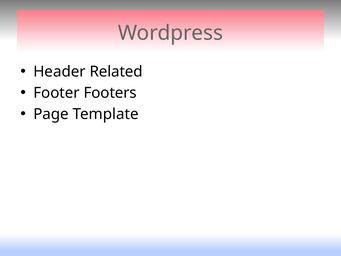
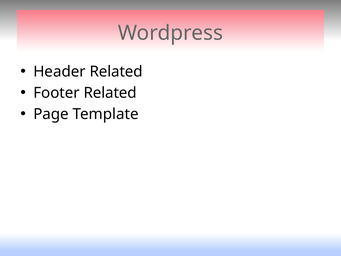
Footer Footers: Footers -> Related (110, 93)
